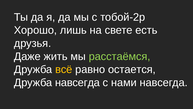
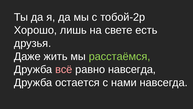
всё colour: yellow -> pink (64, 69)
равно остается: остается -> навсегда (132, 69)
Дружба навсегда: навсегда -> остается (77, 82)
